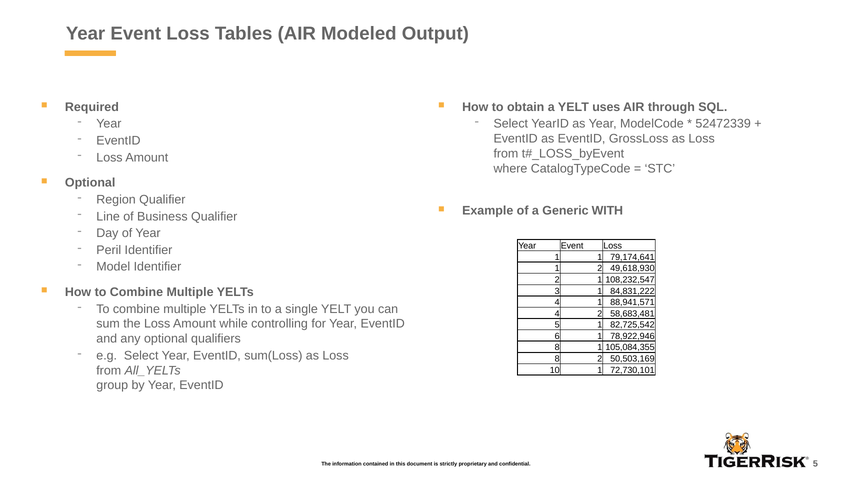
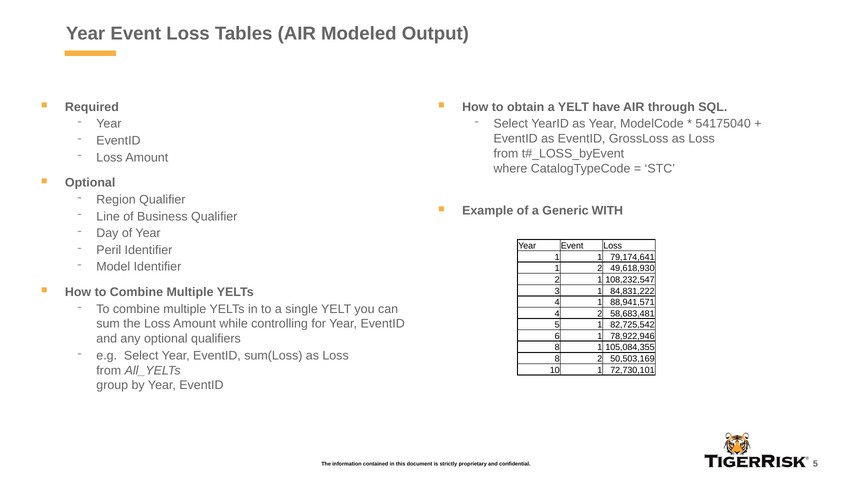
uses: uses -> have (606, 107)
52472339: 52472339 -> 54175040 (723, 124)
